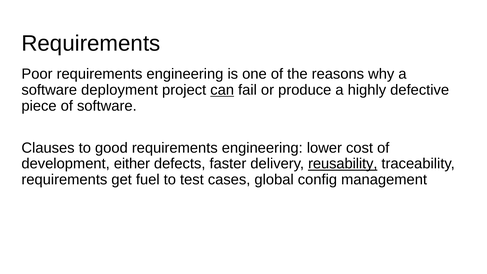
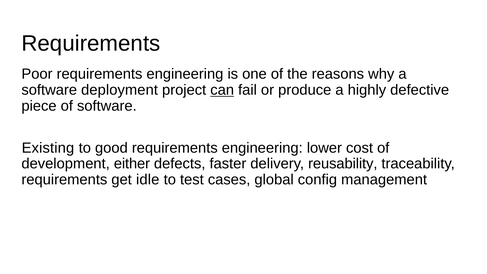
Clauses: Clauses -> Existing (48, 148)
reusability underline: present -> none (343, 164)
fuel: fuel -> idle (148, 180)
